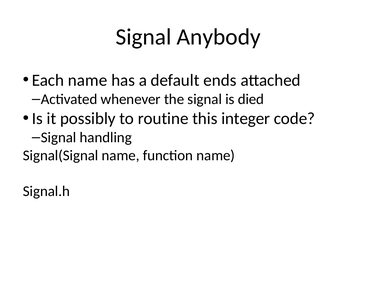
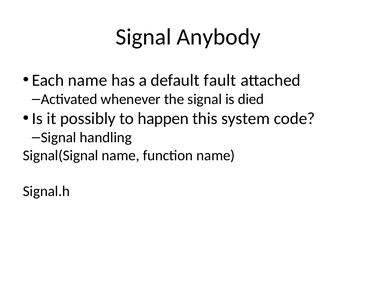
ends: ends -> fault (220, 80)
routine: routine -> happen (163, 118)
integer: integer -> system (246, 118)
